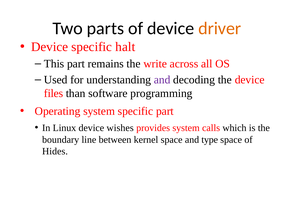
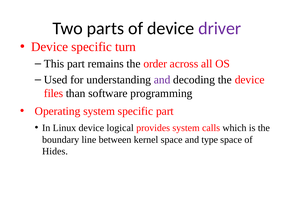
driver colour: orange -> purple (220, 28)
halt: halt -> turn (125, 47)
write: write -> order (155, 64)
wishes: wishes -> logical (120, 128)
